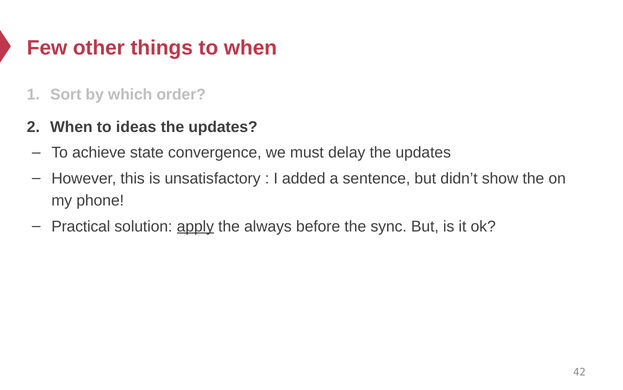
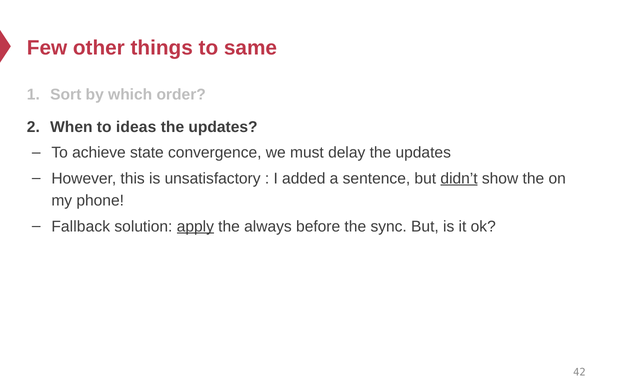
to when: when -> same (250, 48)
didn’t underline: none -> present (459, 178)
Practical: Practical -> Fallback (81, 226)
